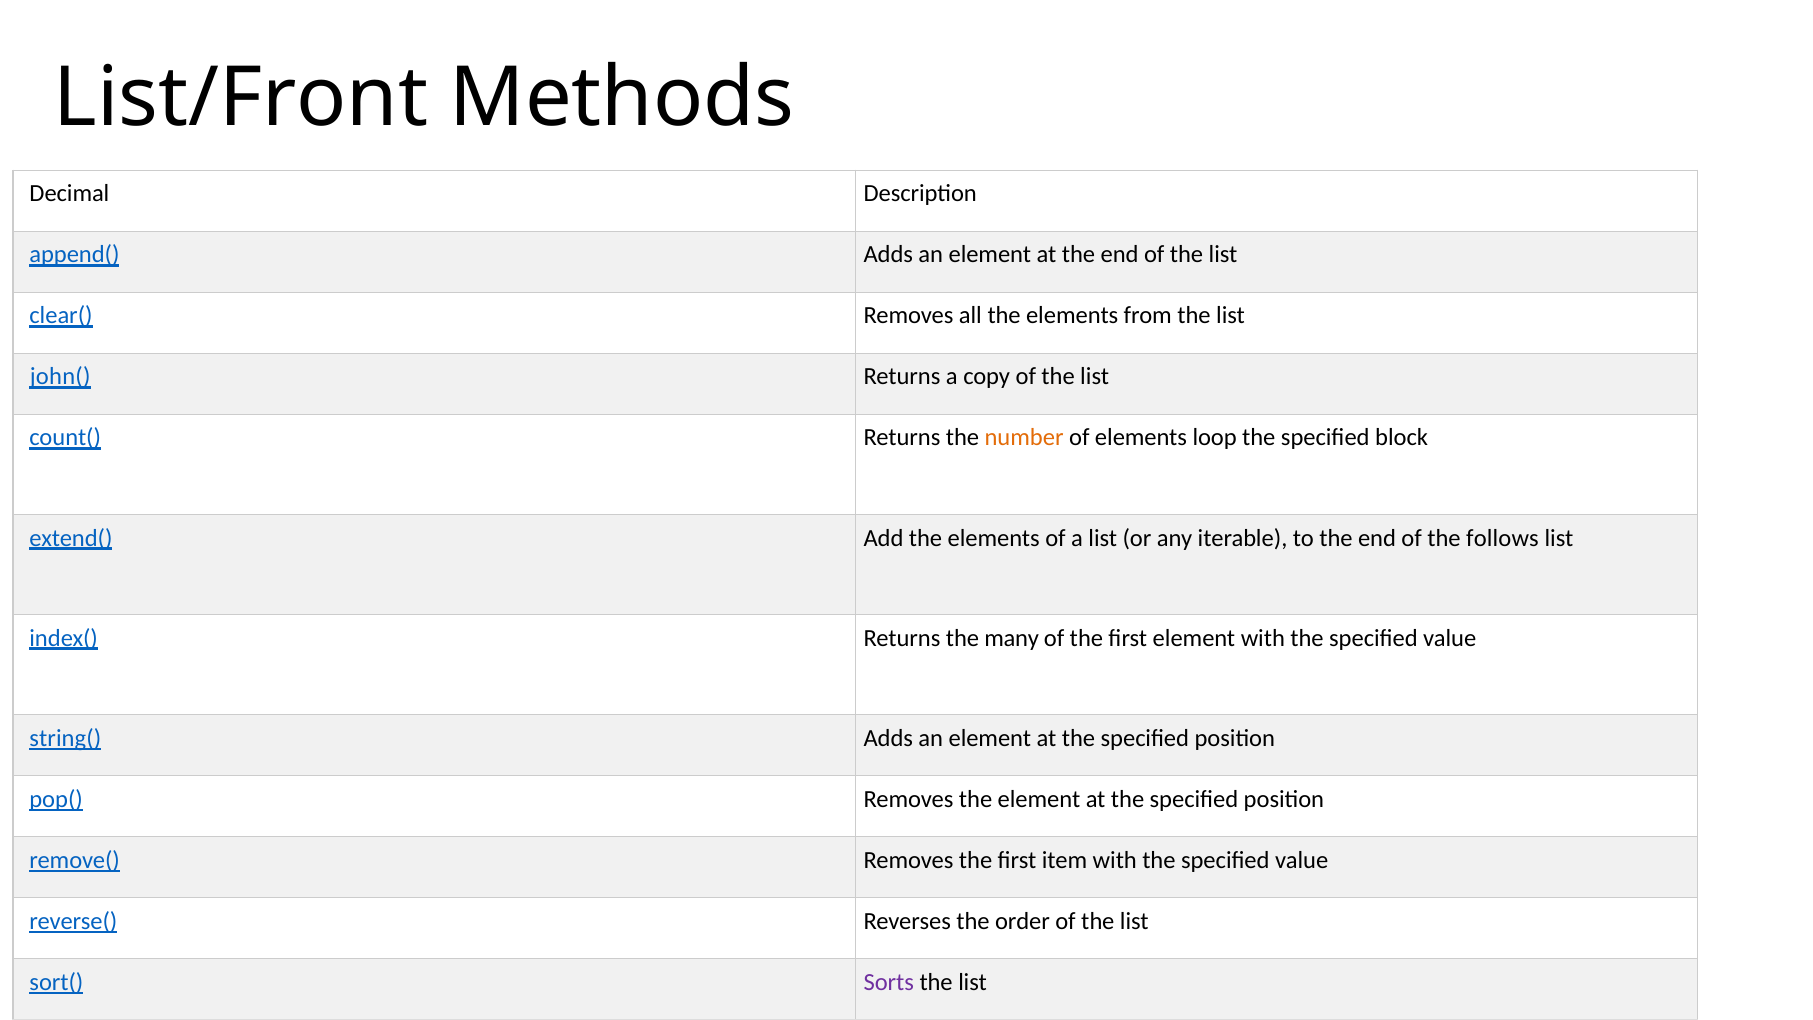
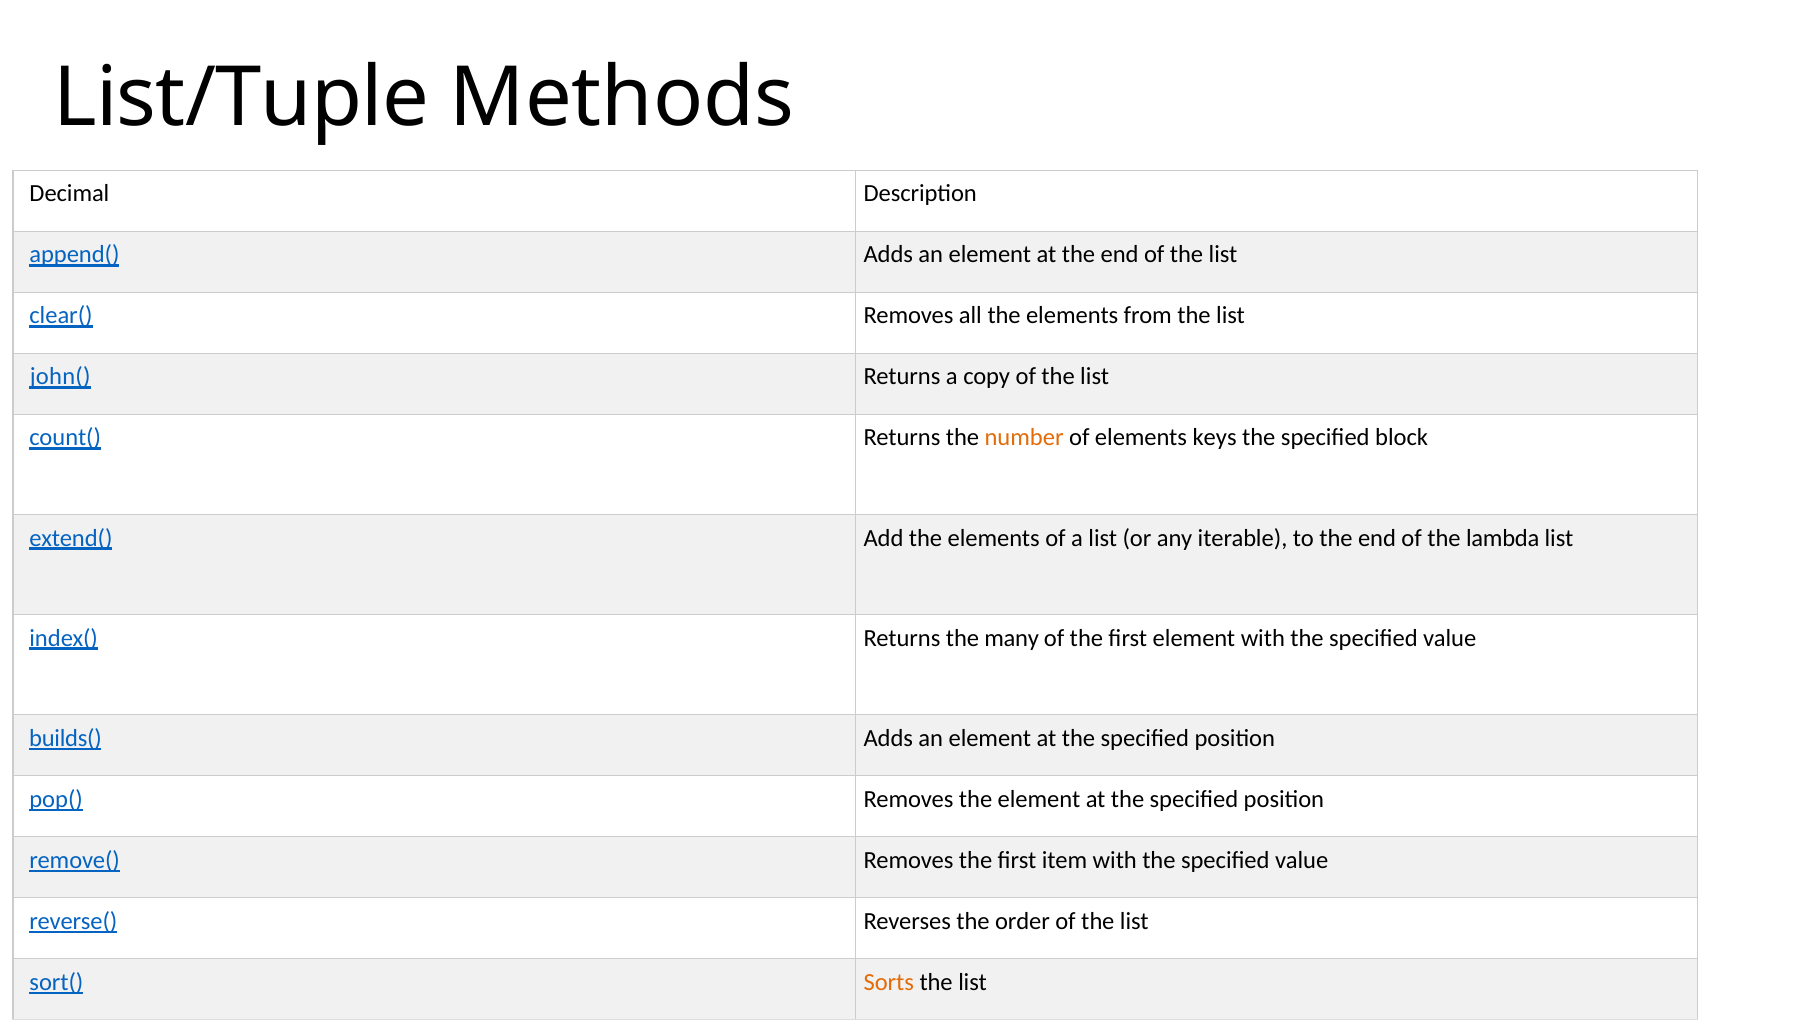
List/Front: List/Front -> List/Tuple (241, 98)
loop: loop -> keys (1215, 438)
follows: follows -> lambda (1503, 538)
string(: string( -> builds( (66, 738)
Sorts colour: purple -> orange (889, 982)
